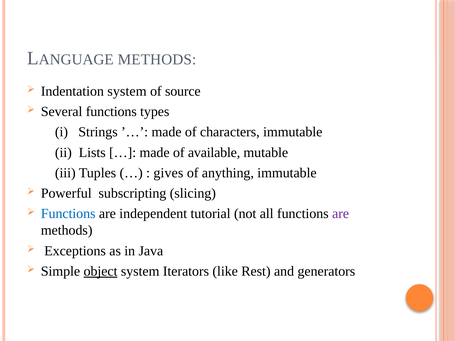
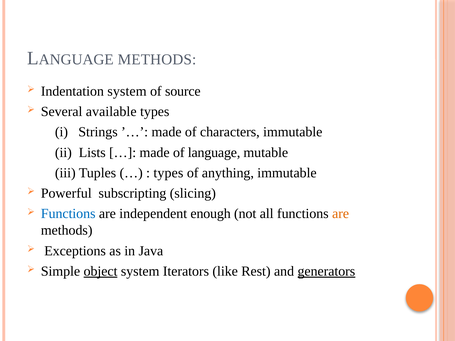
Several functions: functions -> available (111, 112)
available: available -> language (214, 153)
gives: gives -> types (168, 173)
tutorial: tutorial -> enough (211, 214)
are colour: purple -> orange (341, 214)
generators underline: none -> present (326, 271)
